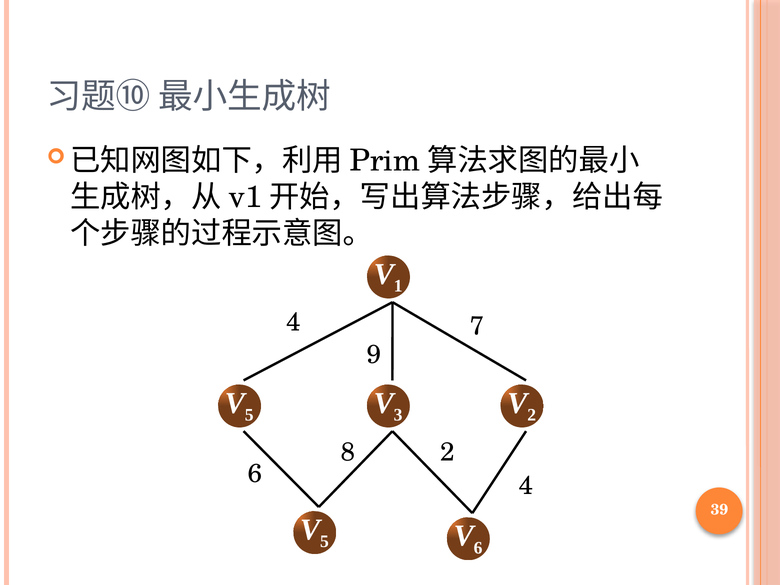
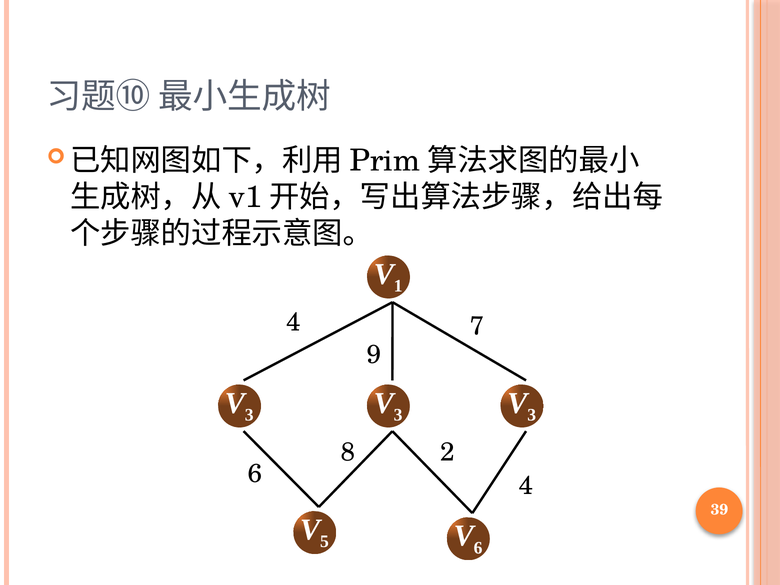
5: 5 -> 3 (249, 415)
2: 2 -> 3 (532, 415)
